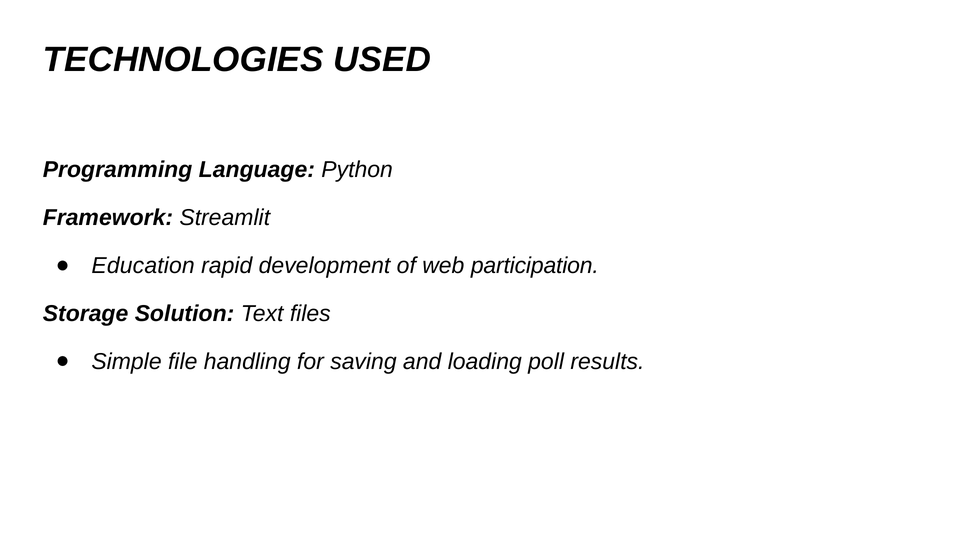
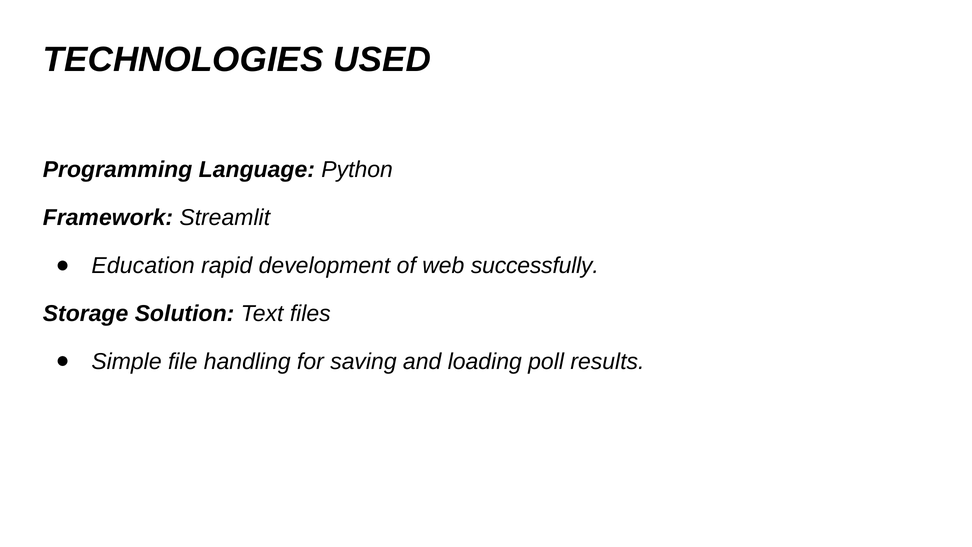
participation: participation -> successfully (535, 266)
